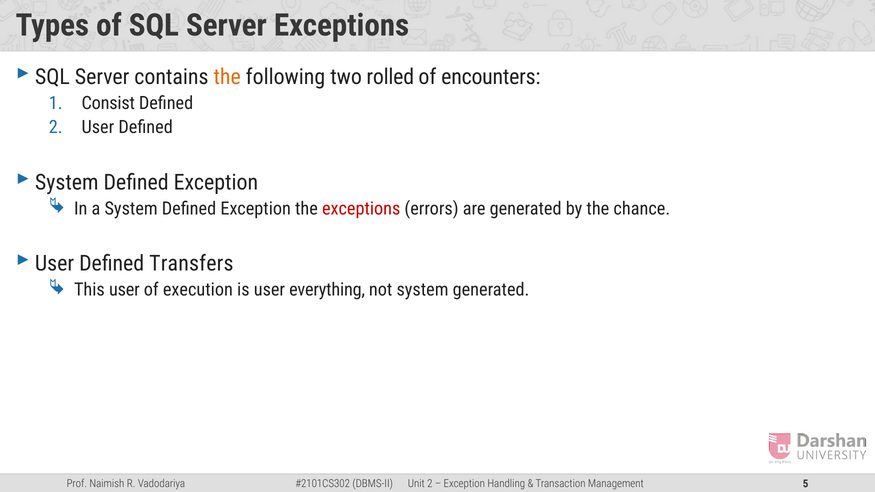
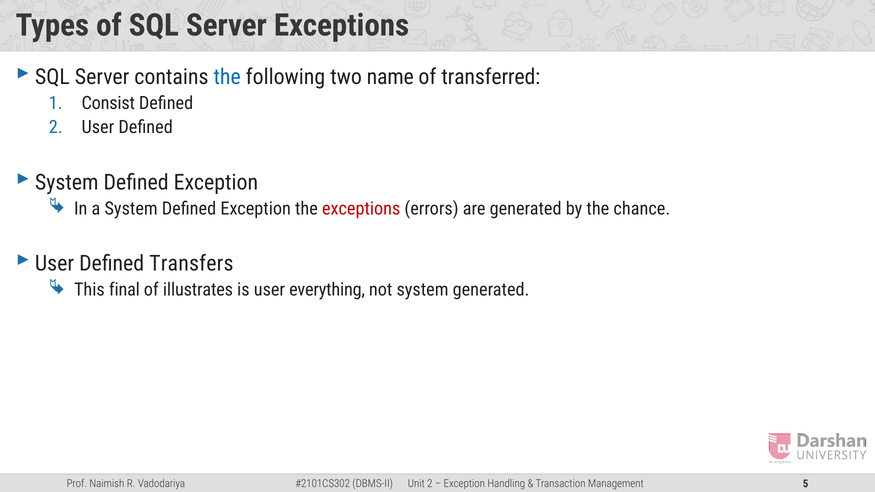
the colour: orange -> blue (227, 77)
rolled: rolled -> name (390, 77)
encounters: encounters -> transferred (491, 77)
This user: user -> final (124, 290)
execution: execution -> illustrates (198, 290)
